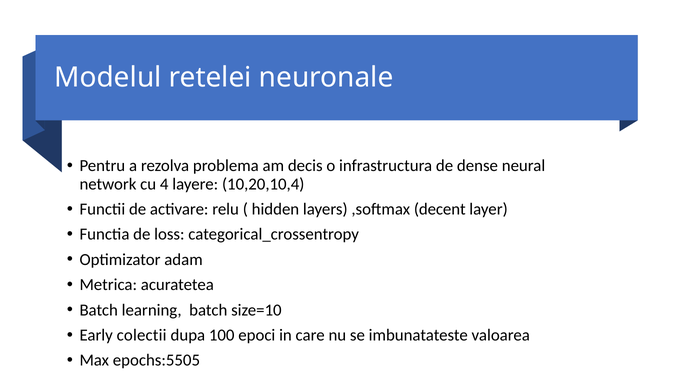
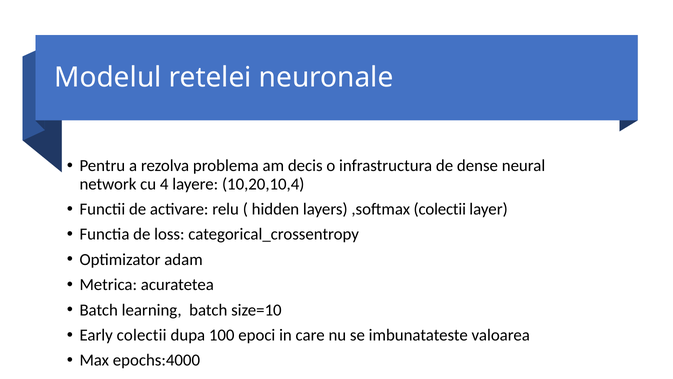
,softmax decent: decent -> colectii (440, 209)
epochs:5505: epochs:5505 -> epochs:4000 (156, 360)
